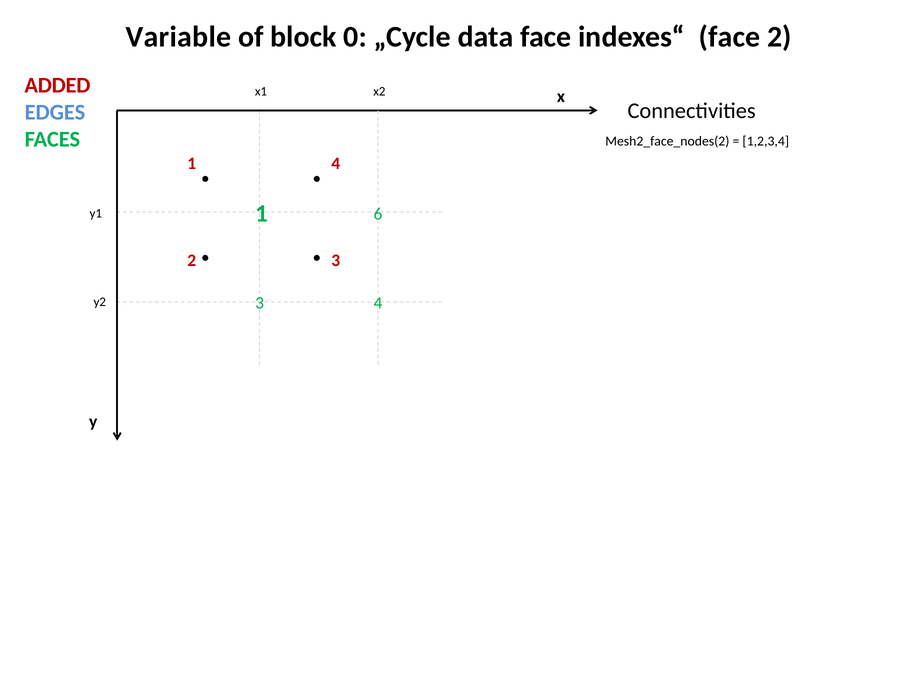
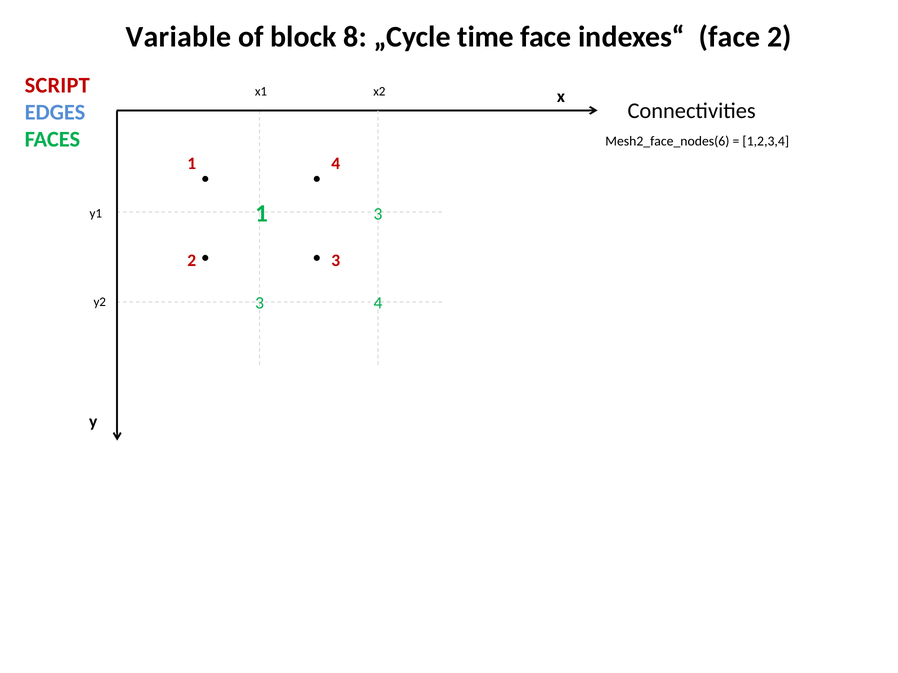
0: 0 -> 8 (355, 37)
data: data -> time (486, 37)
ADDED: ADDED -> SCRIPT (57, 85)
Mesh2_face_nodes(2: Mesh2_face_nodes(2 -> Mesh2_face_nodes(6 (667, 141)
y1 6: 6 -> 3 (378, 214)
